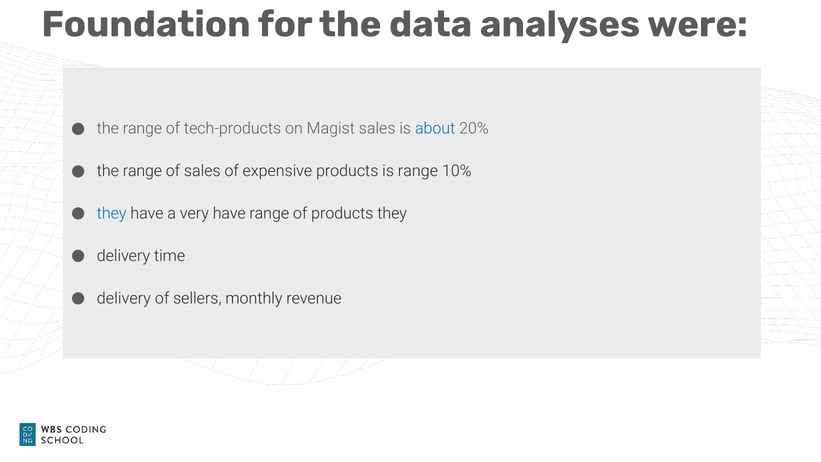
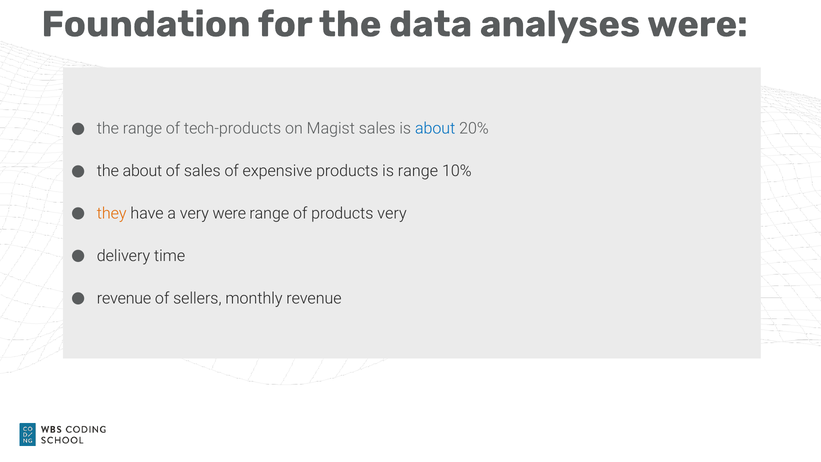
range: range -> about (142, 171)
they colour: blue -> orange (112, 213)
very have: have -> were (229, 213)
products they: they -> very (392, 213)
delivery: delivery -> revenue (124, 298)
